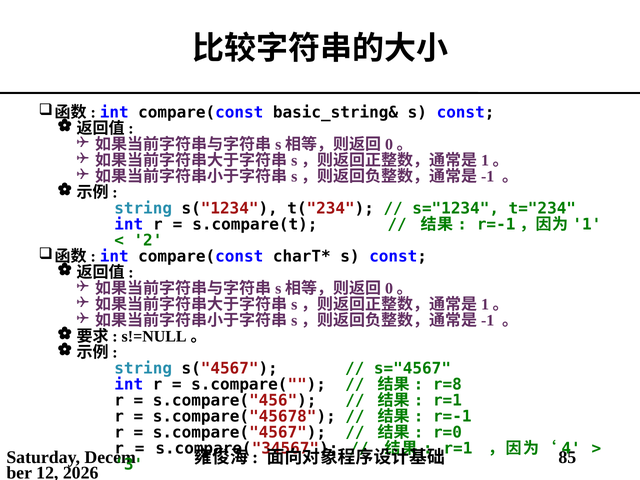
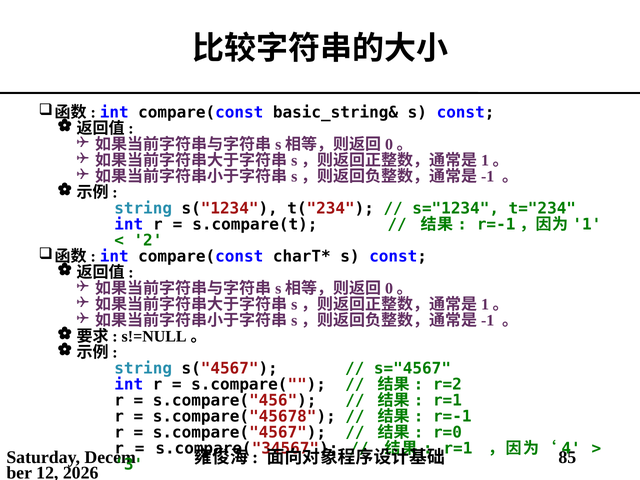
r=8: r=8 -> r=2 (447, 385)
